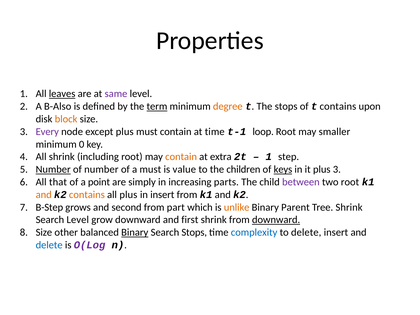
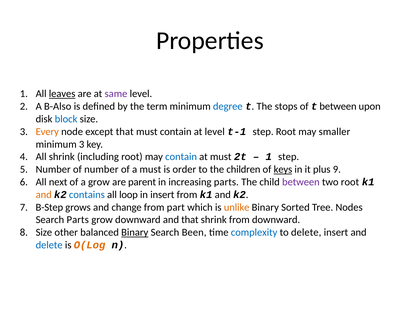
term underline: present -> none (157, 106)
degree colour: orange -> blue (228, 106)
t contains: contains -> between (338, 106)
block colour: orange -> blue (66, 119)
Every colour: purple -> orange (47, 132)
except plus: plus -> that (125, 132)
at time: time -> level (215, 132)
t-1 loop: loop -> step (263, 132)
minimum 0: 0 -> 3 (82, 144)
contain colour: orange -> blue (181, 157)
at extra: extra -> must (221, 157)
Number underline: present -> none (53, 169)
value: value -> order (184, 169)
plus 3: 3 -> 9 (337, 169)
that: that -> next (58, 182)
a point: point -> grow (99, 182)
simply: simply -> parent (142, 182)
contains colour: orange -> blue (87, 195)
all plus: plus -> loop (129, 195)
second: second -> change (127, 207)
Parent: Parent -> Sorted (295, 207)
Tree Shrink: Shrink -> Nodes (349, 207)
Search Level: Level -> Parts (78, 220)
and first: first -> that (190, 220)
downward underline: present -> none (276, 220)
Search Stops: Stops -> Been (194, 232)
O(Log colour: purple -> orange (90, 245)
